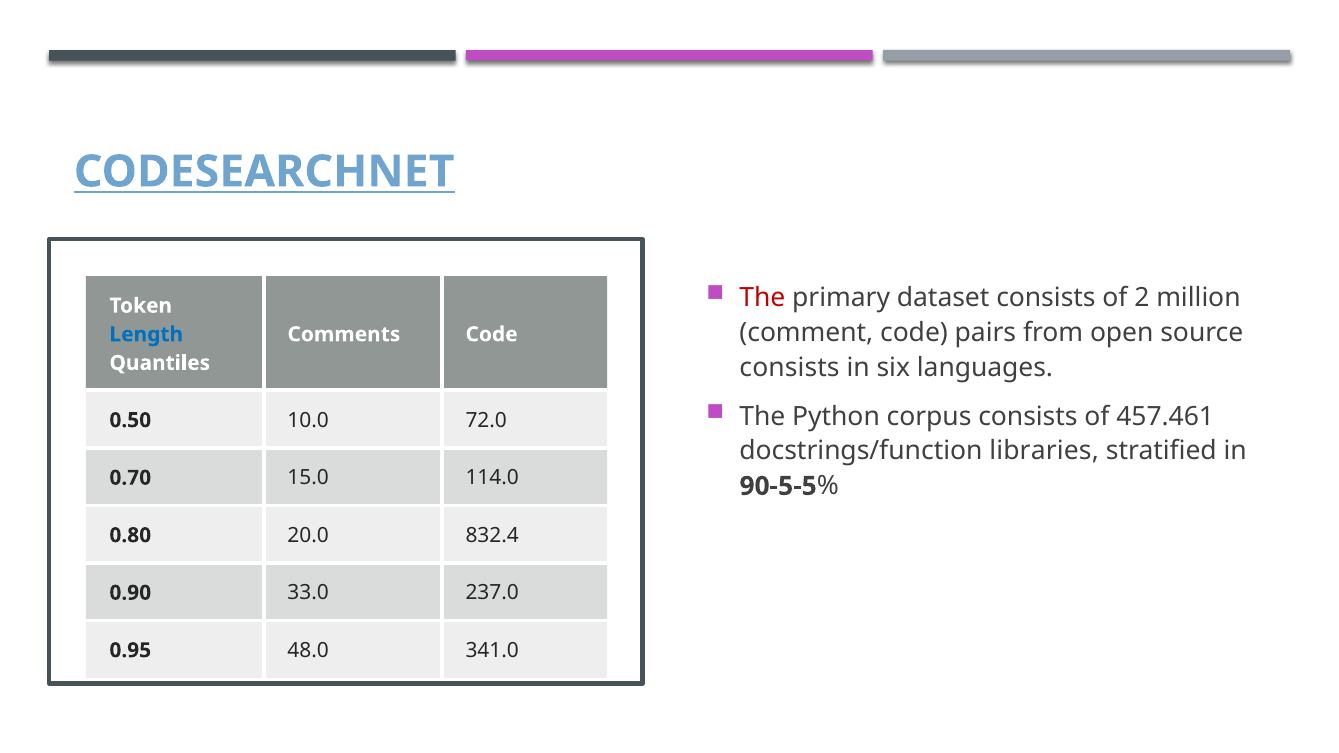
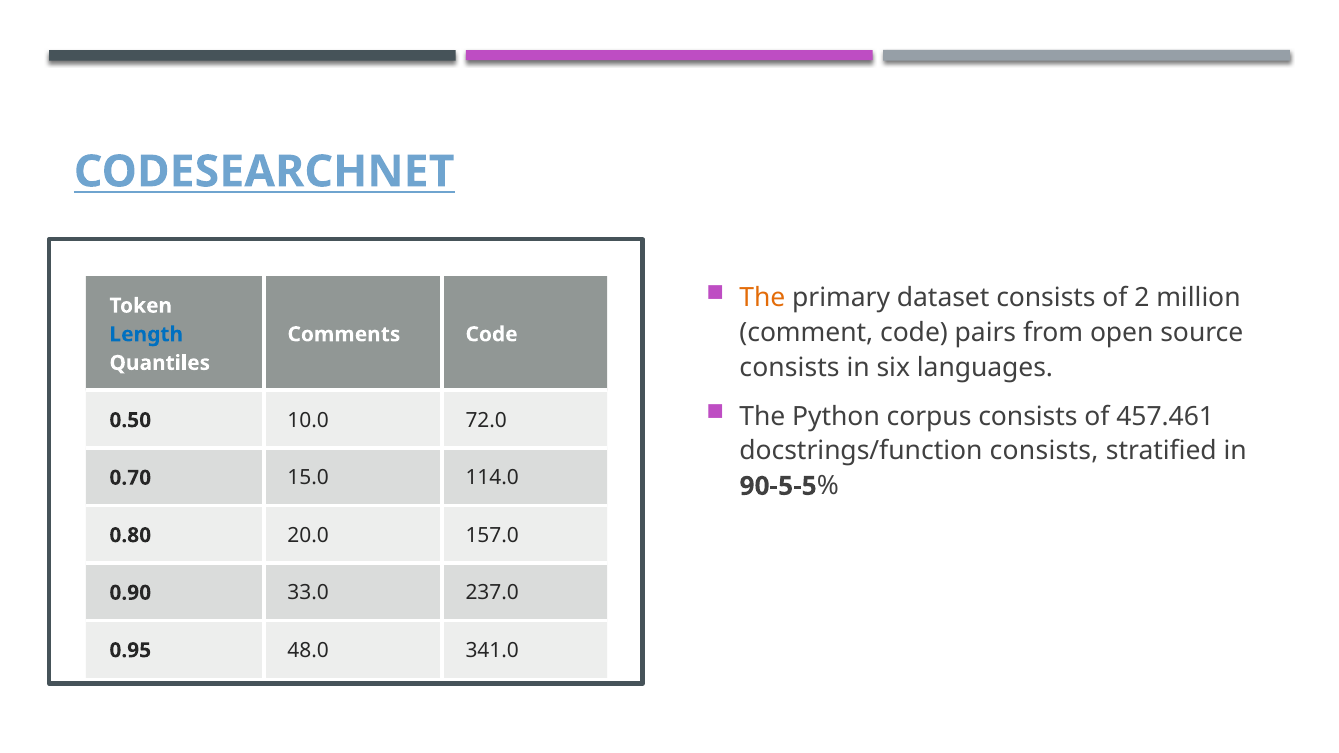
The colour: red -> orange (762, 298)
docstrings/function libraries: libraries -> consists (1044, 451)
832.4: 832.4 -> 157.0 (492, 535)
